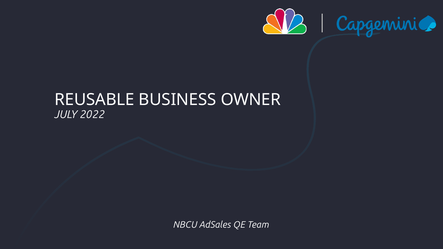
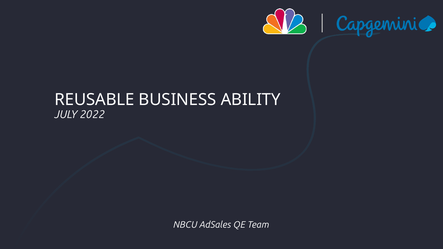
OWNER: OWNER -> ABILITY (251, 100)
